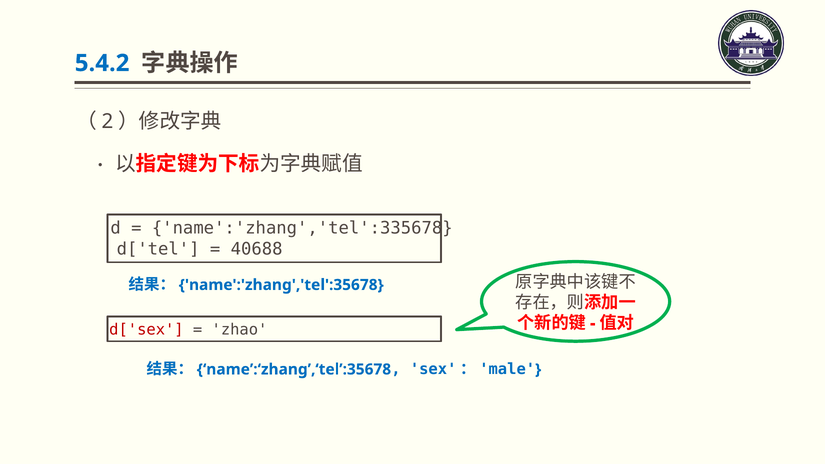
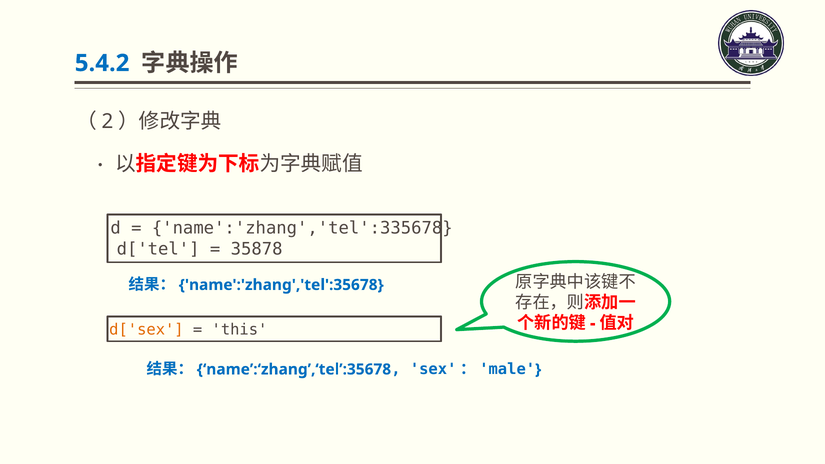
40688: 40688 -> 35878 (257, 249)
d['sex colour: red -> orange (146, 330)
zhao: zhao -> this (239, 330)
